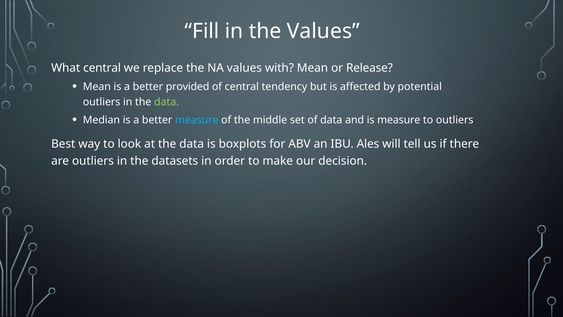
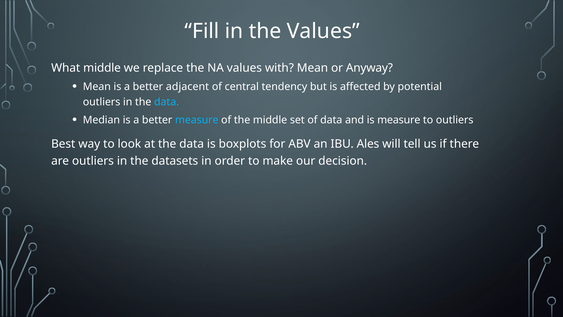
What central: central -> middle (102, 68)
Release: Release -> Anyway (369, 68)
provided: provided -> adjacent (187, 87)
data colour: light green -> light blue (167, 102)
